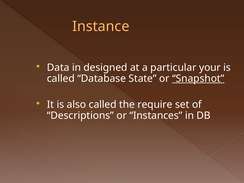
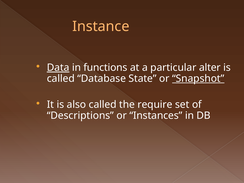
Data underline: none -> present (58, 68)
designed: designed -> functions (105, 68)
your: your -> alter (210, 68)
